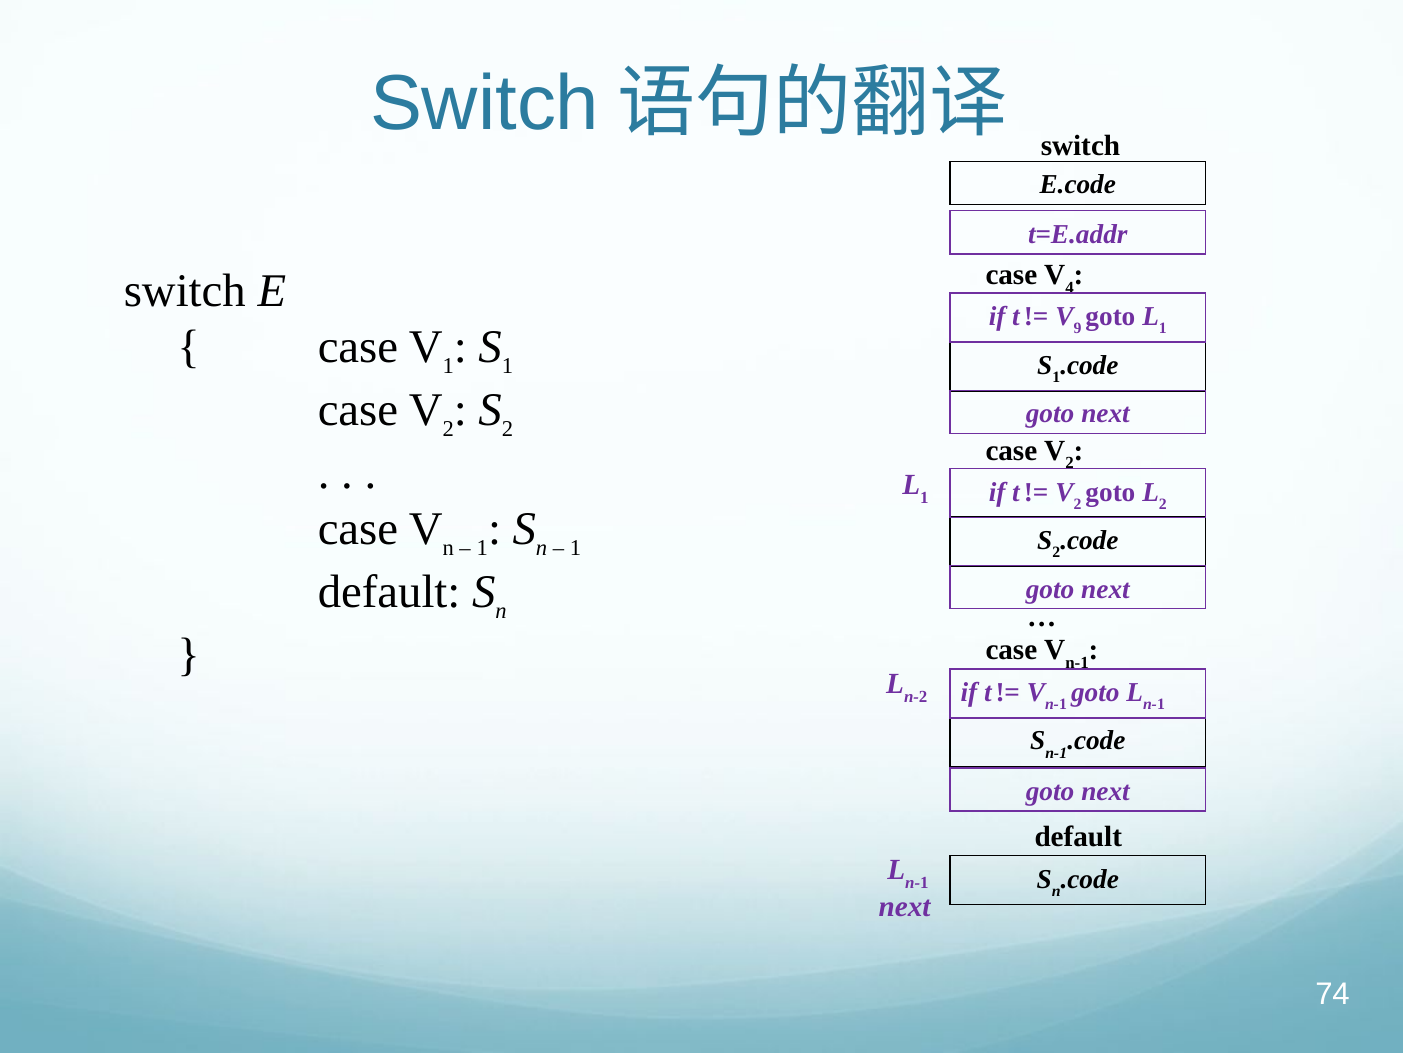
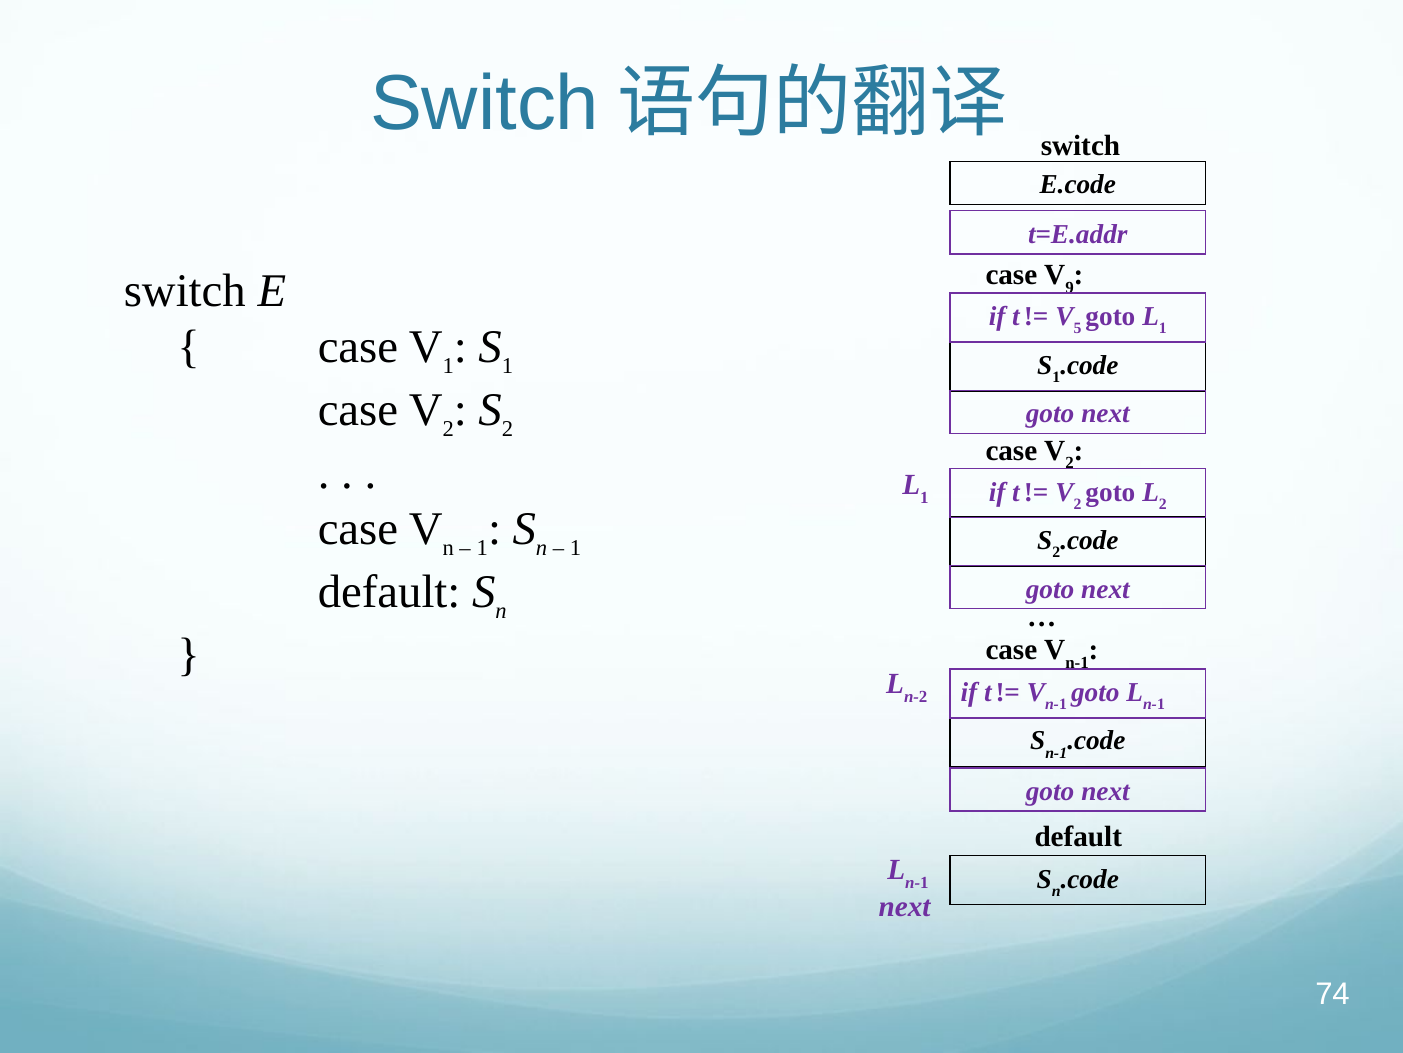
4: 4 -> 9 (1070, 287)
9: 9 -> 5 (1077, 328)
